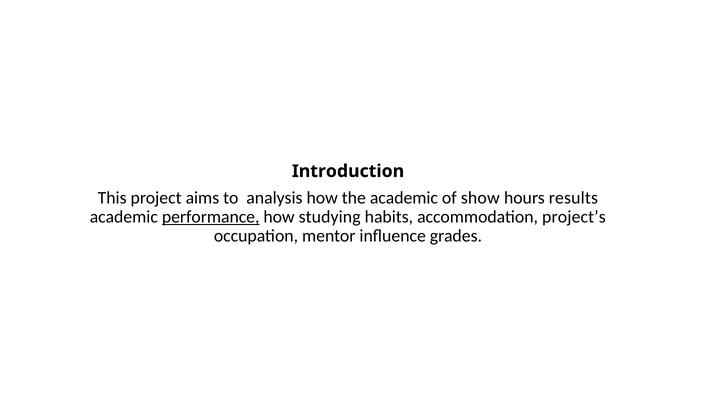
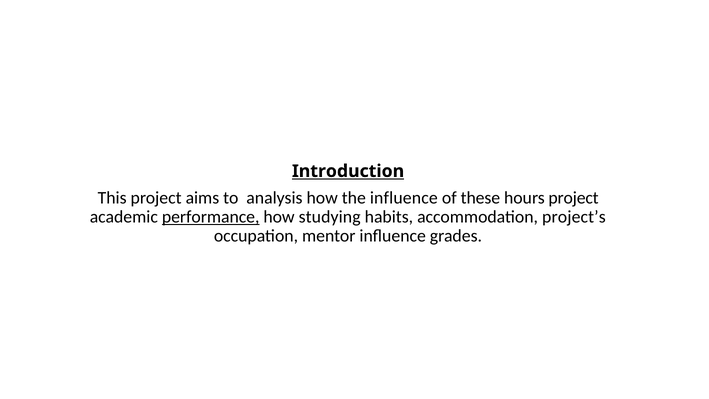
Introduction underline: none -> present (348, 171)
the academic: academic -> influence (404, 198)
show: show -> these (480, 198)
hours results: results -> project (574, 198)
